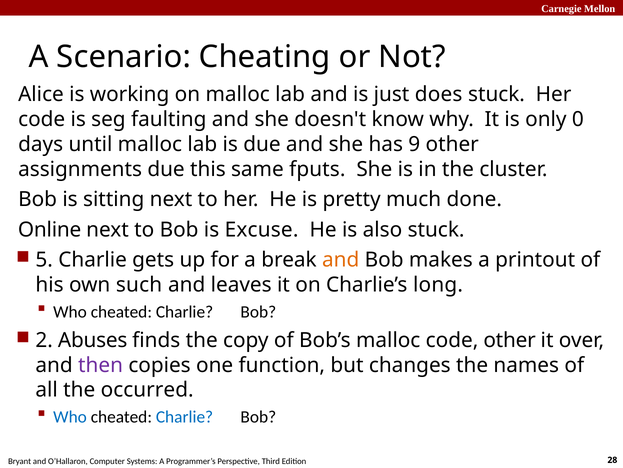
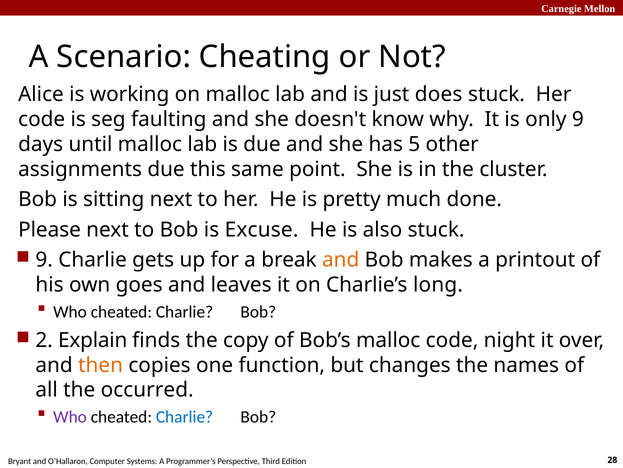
only 0: 0 -> 9 (578, 119)
9: 9 -> 5 (414, 144)
fputs: fputs -> point (317, 169)
Online: Online -> Please (50, 229)
5: 5 -> 9 (44, 260)
such: such -> goes (139, 284)
Abuses: Abuses -> Explain (93, 340)
code other: other -> night (509, 340)
then colour: purple -> orange (101, 365)
Who colour: blue -> purple (70, 416)
